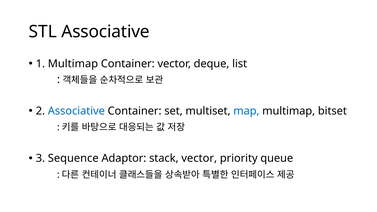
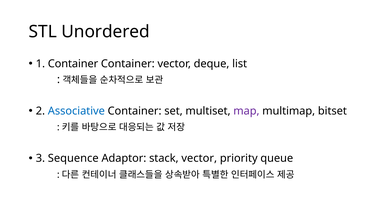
STL Associative: Associative -> Unordered (105, 32)
1 Multimap: Multimap -> Container (73, 64)
map colour: blue -> purple (246, 111)
